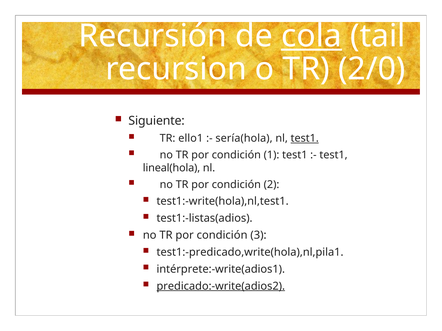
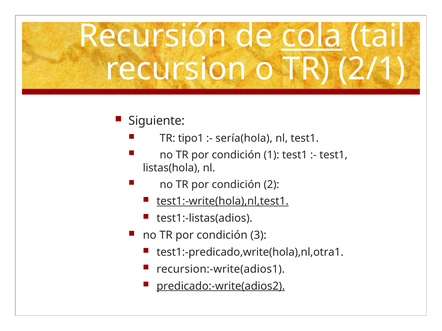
2/0: 2/0 -> 2/1 (372, 69)
ello1: ello1 -> tipo1 (191, 138)
test1 underline: present -> none (305, 138)
lineal(hola: lineal(hola -> listas(hola (171, 168)
test1:-write(hola),nl,test1 underline: none -> present (223, 202)
test1:-predicado,write(hola),nl,pila1: test1:-predicado,write(hola),nl,pila1 -> test1:-predicado,write(hola),nl,otra1 (250, 253)
intérprete:-write(adios1: intérprete:-write(adios1 -> recursion:-write(adios1 (221, 270)
